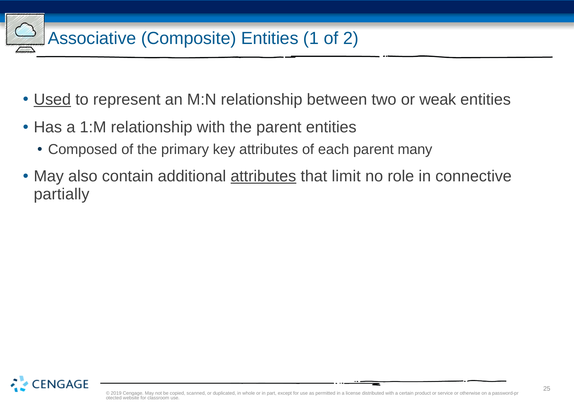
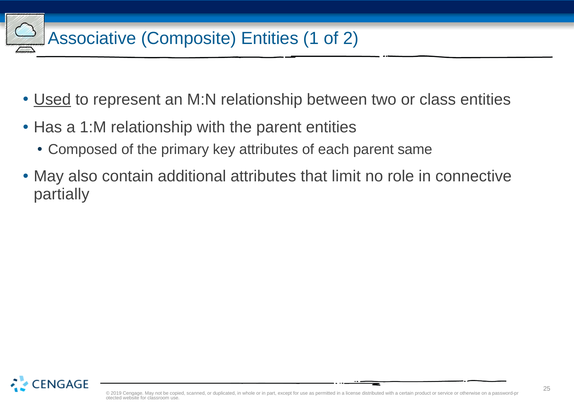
weak: weak -> class (438, 99)
many: many -> same (415, 149)
attributes underline: present -> none (263, 176)
